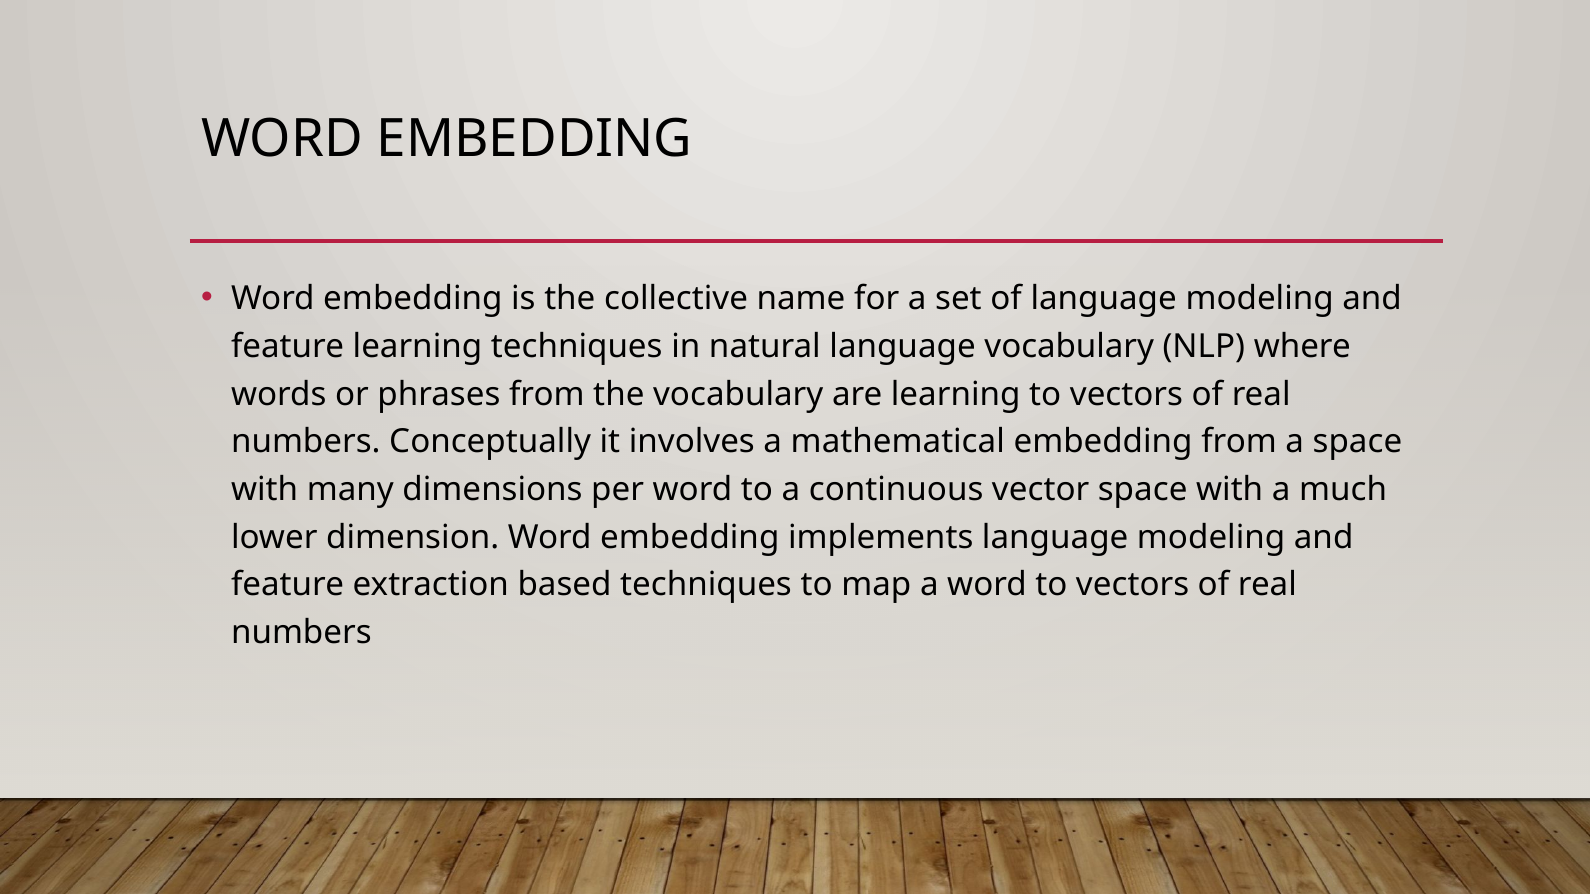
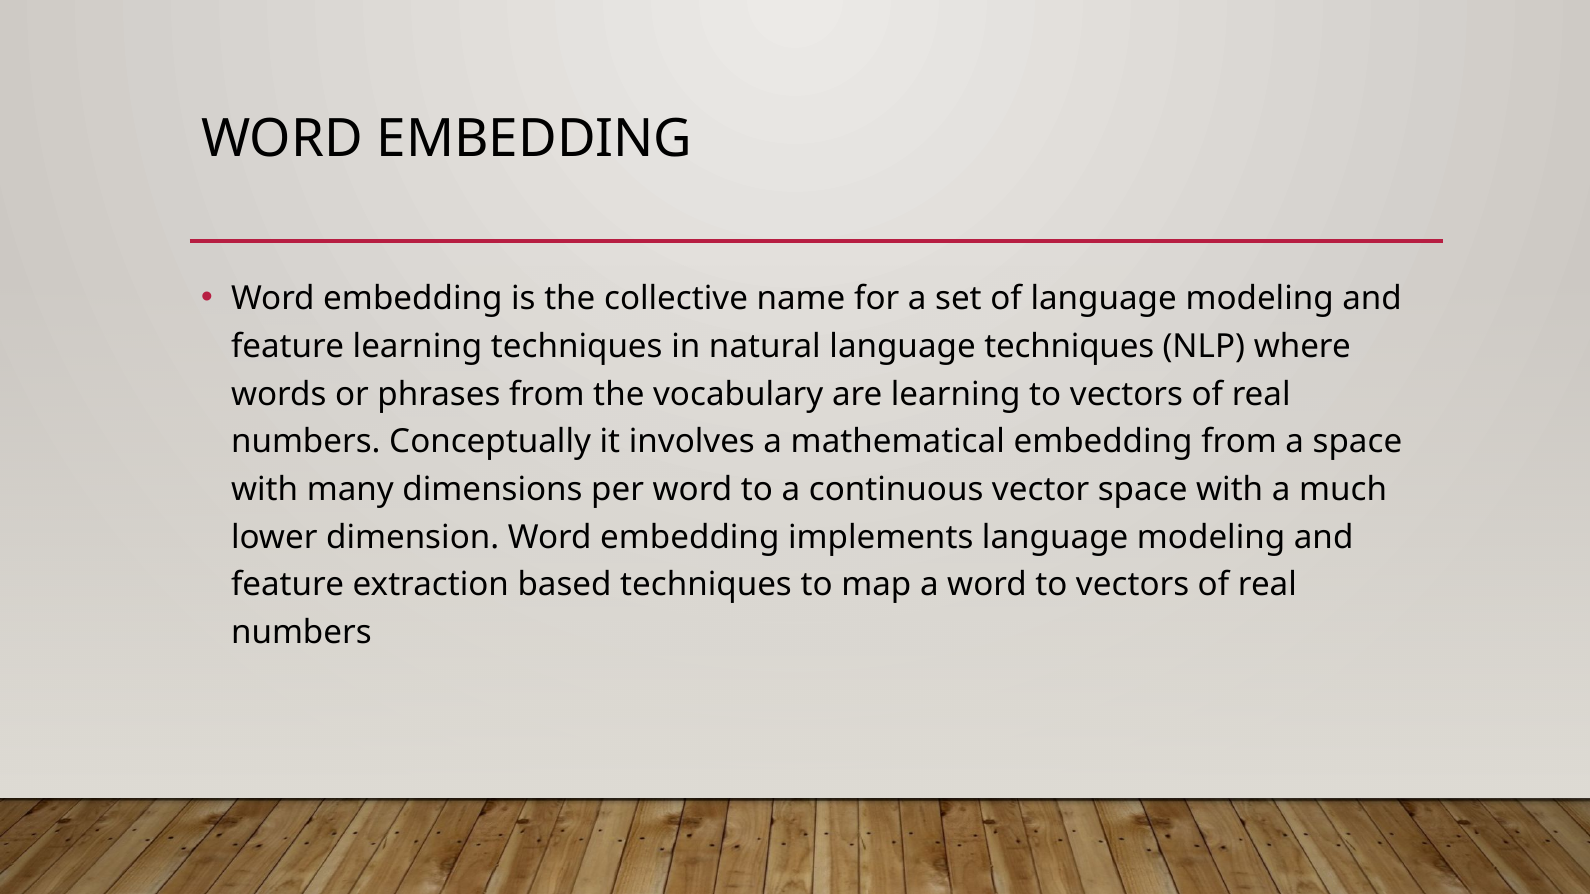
language vocabulary: vocabulary -> techniques (1069, 347)
